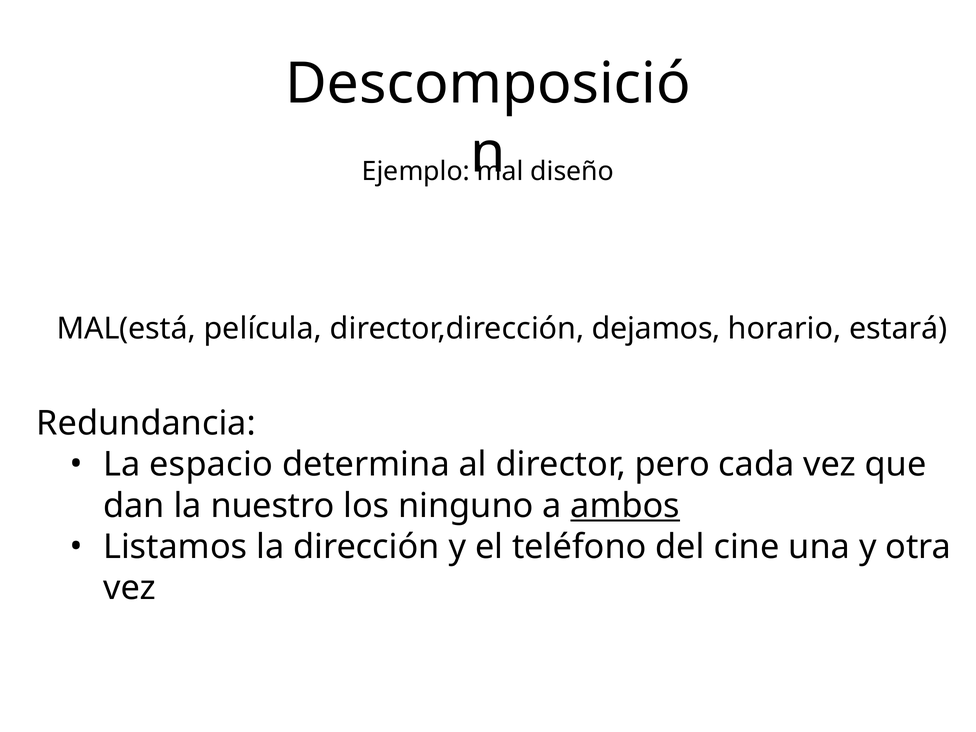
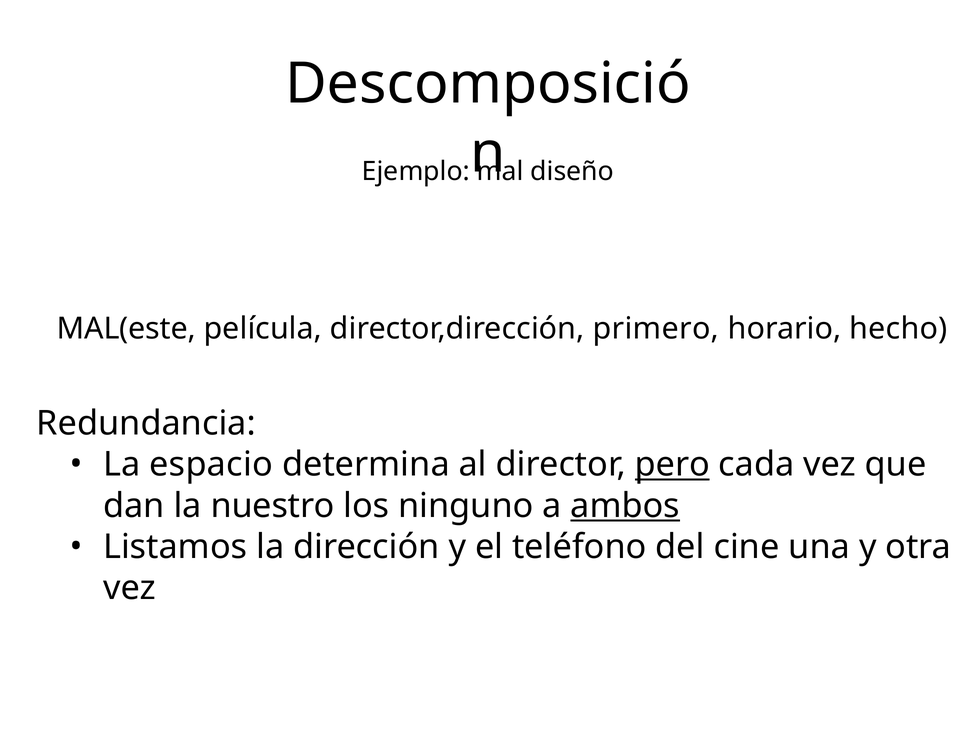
MAL(está: MAL(está -> MAL(este (126, 329)
dejamos: dejamos -> primero (656, 329)
estará: estará -> hecho (898, 329)
pero underline: none -> present (672, 465)
